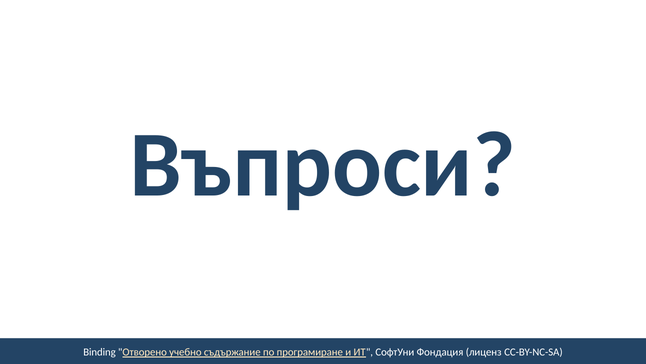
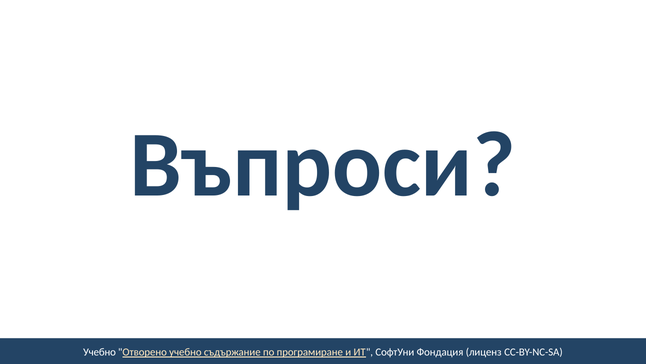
Binding: Binding -> Учебно (100, 352)
